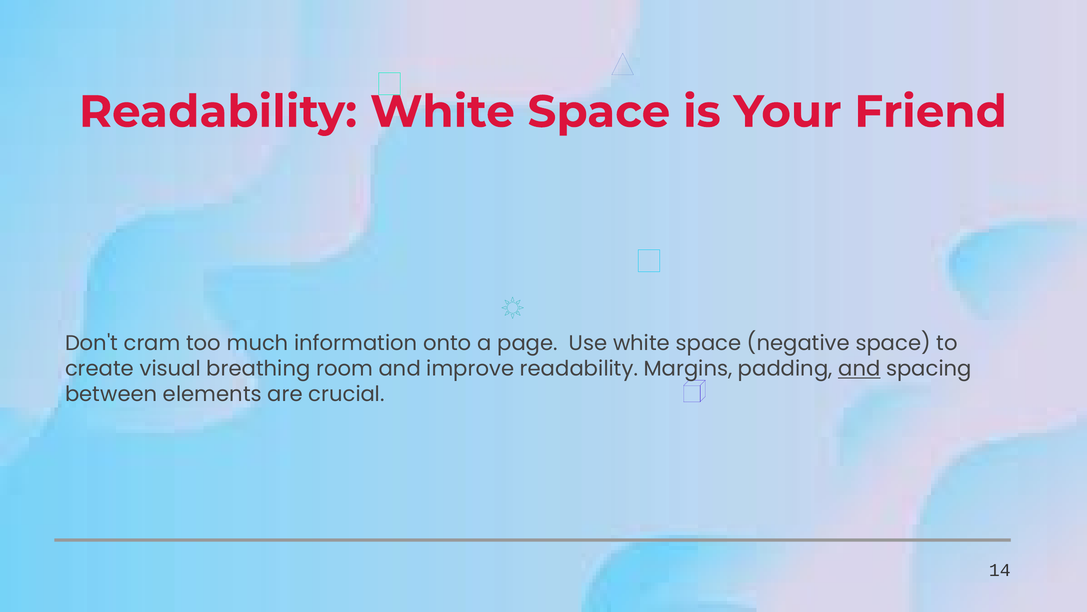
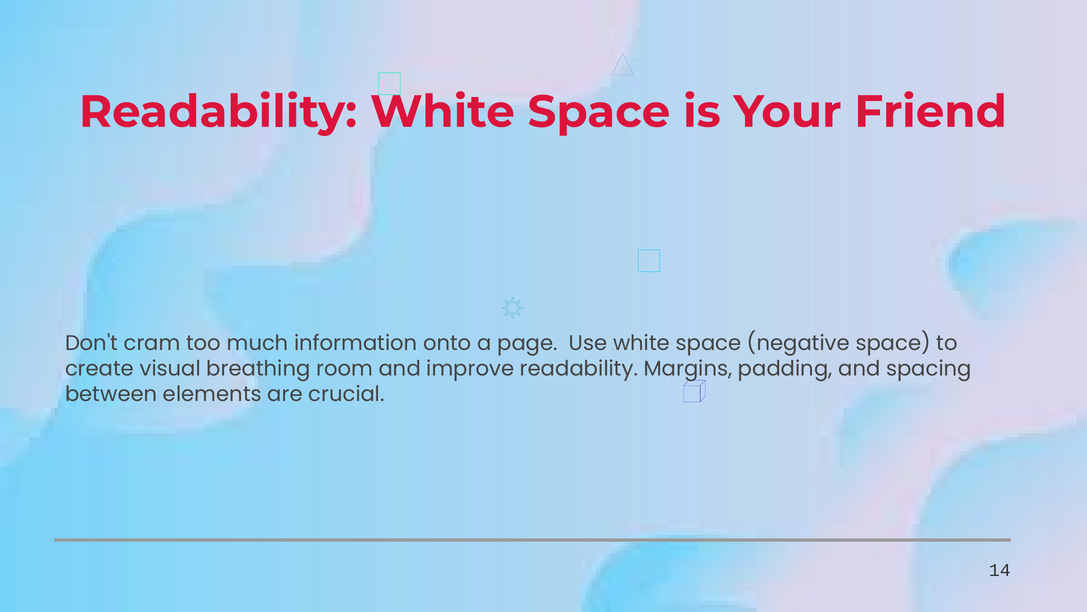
and underline: present -> none (859, 369)
